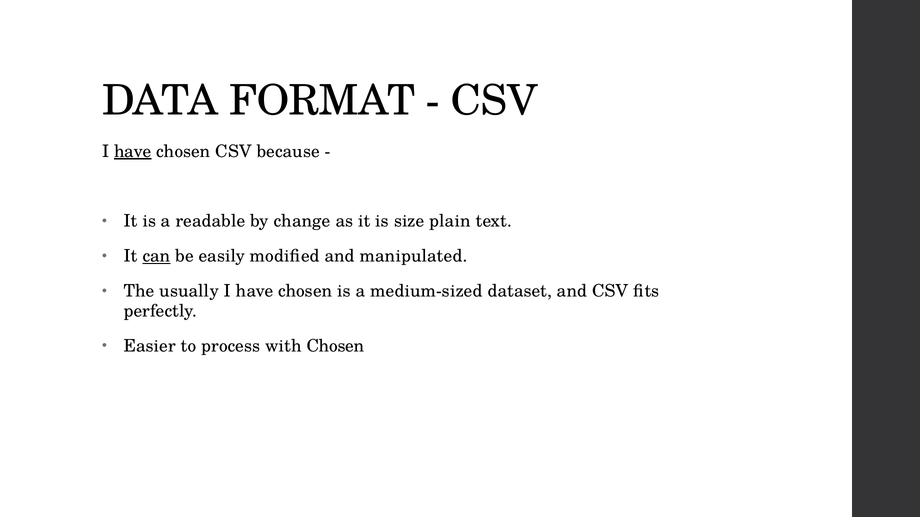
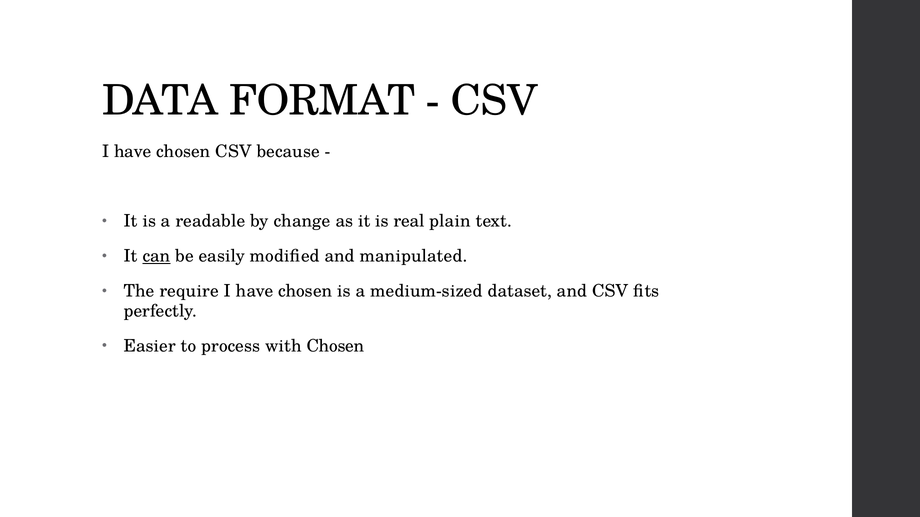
have underline: present -> none (133, 151)
size: size -> real (409, 221)
usually: usually -> require (189, 292)
